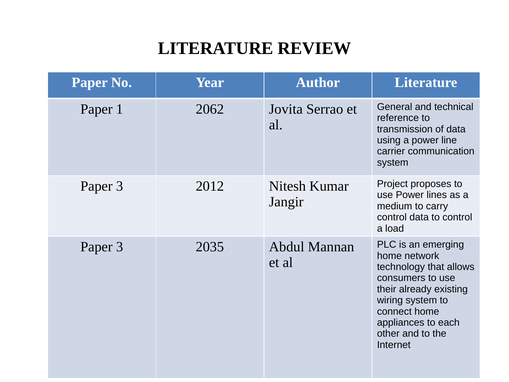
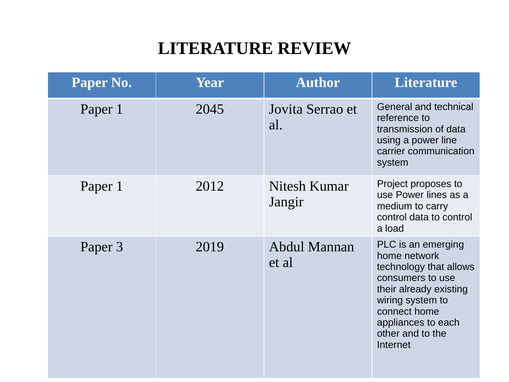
2062: 2062 -> 2045 (210, 109)
3: 3 -> 1 (120, 186)
2035: 2035 -> 2019 (210, 247)
